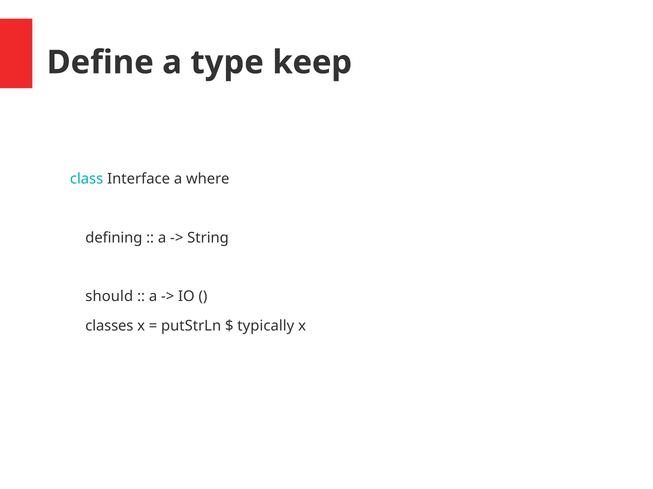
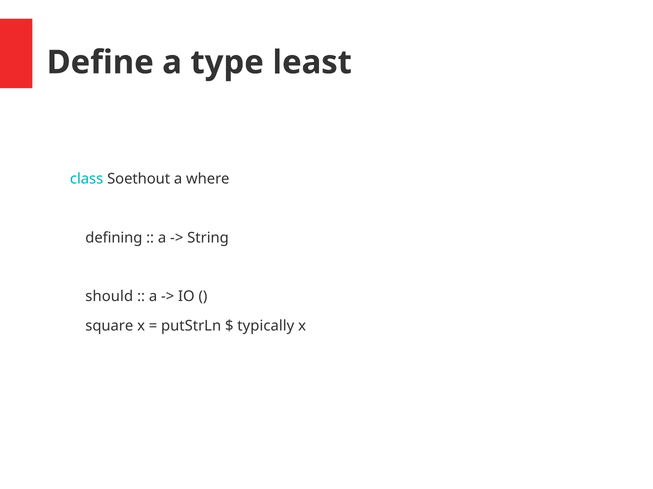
keep: keep -> least (312, 63)
Interface: Interface -> Soethout (139, 179)
classes: classes -> square (109, 326)
